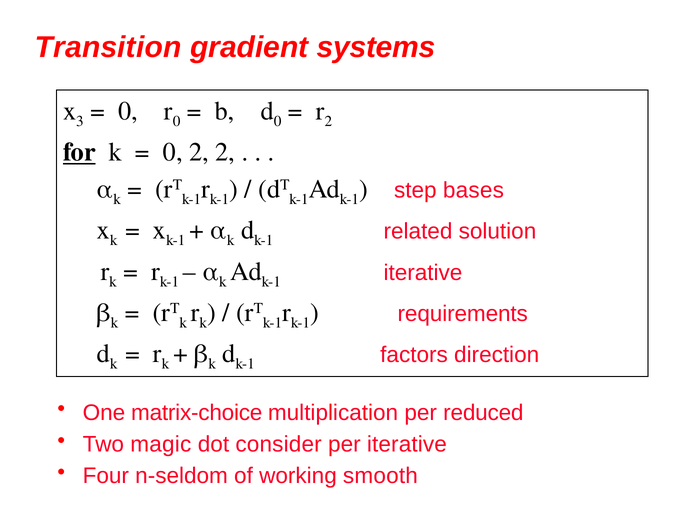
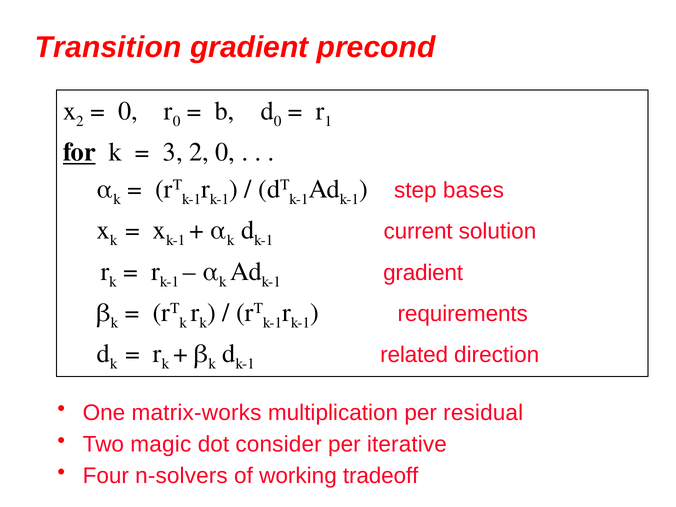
systems: systems -> precond (376, 47)
3: 3 -> 2 (80, 121)
2: 2 -> 1 (328, 121)
0: 0 -> 3 (173, 152)
2 2: 2 -> 0 (225, 152)
related: related -> current (418, 231)
iterative: iterative -> gradient (423, 273)
factors: factors -> related (414, 355)
matrix-choice: matrix-choice -> matrix-works (197, 413)
reduced: reduced -> residual (483, 413)
n-seldom: n-seldom -> n-solvers (181, 476)
smooth: smooth -> tradeoff (381, 476)
